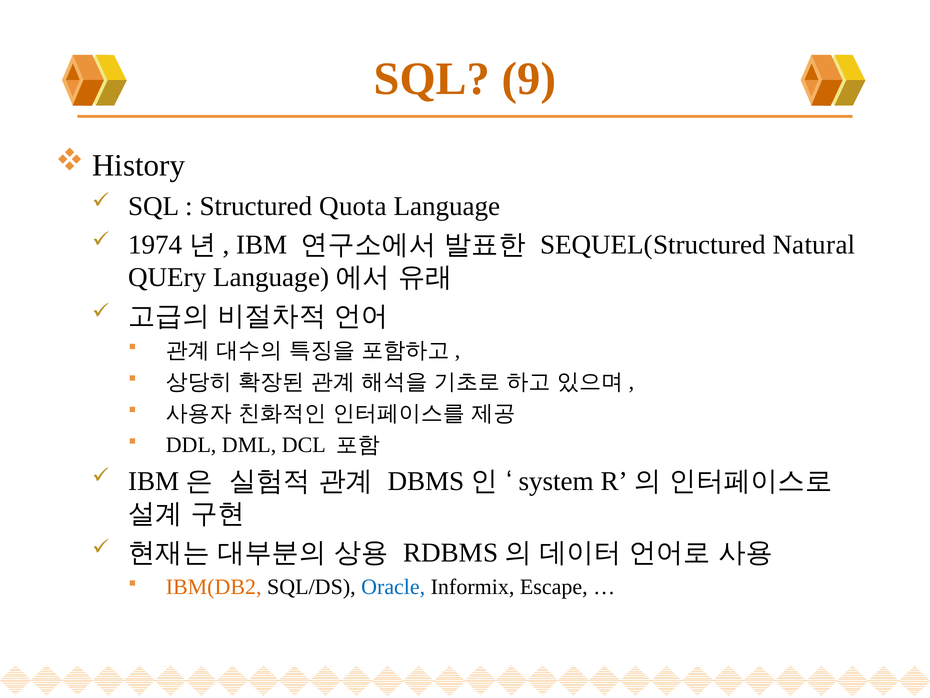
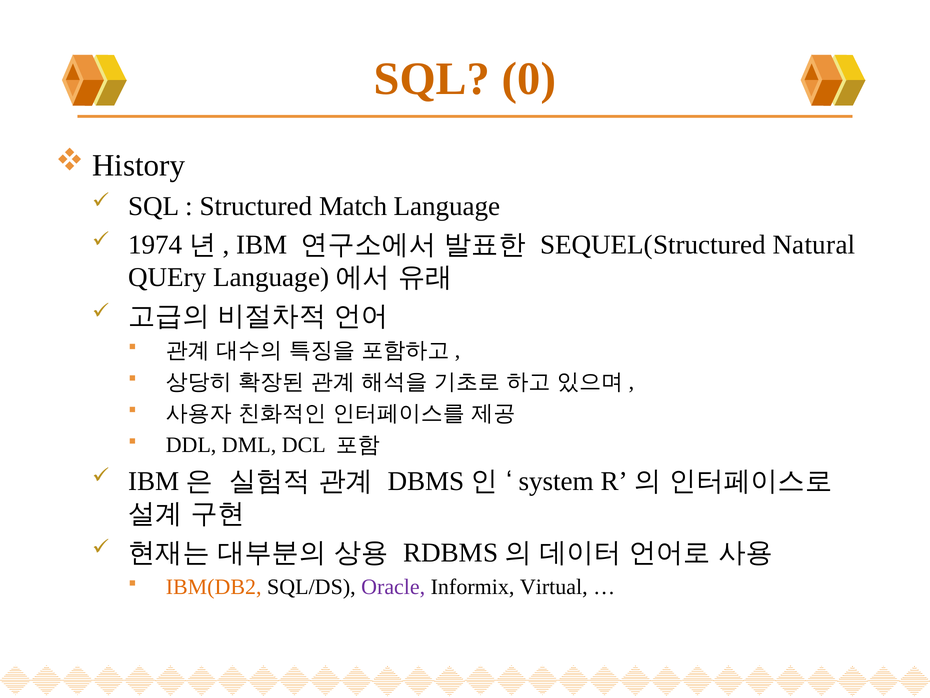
9: 9 -> 0 (529, 79)
Quota: Quota -> Match (353, 206)
Oracle colour: blue -> purple (393, 586)
Escape: Escape -> Virtual (554, 586)
